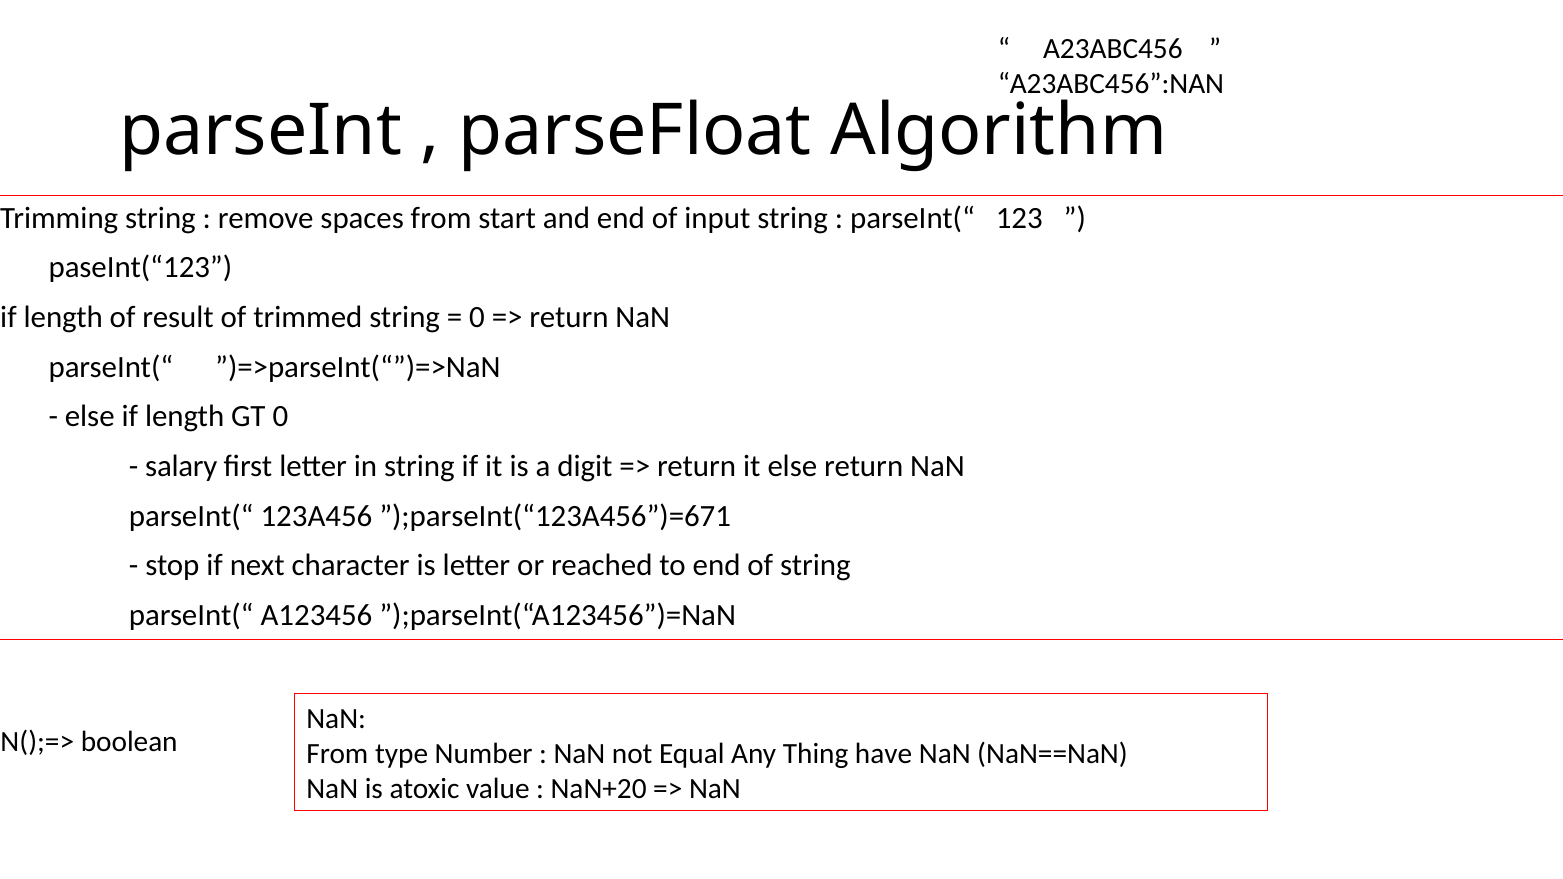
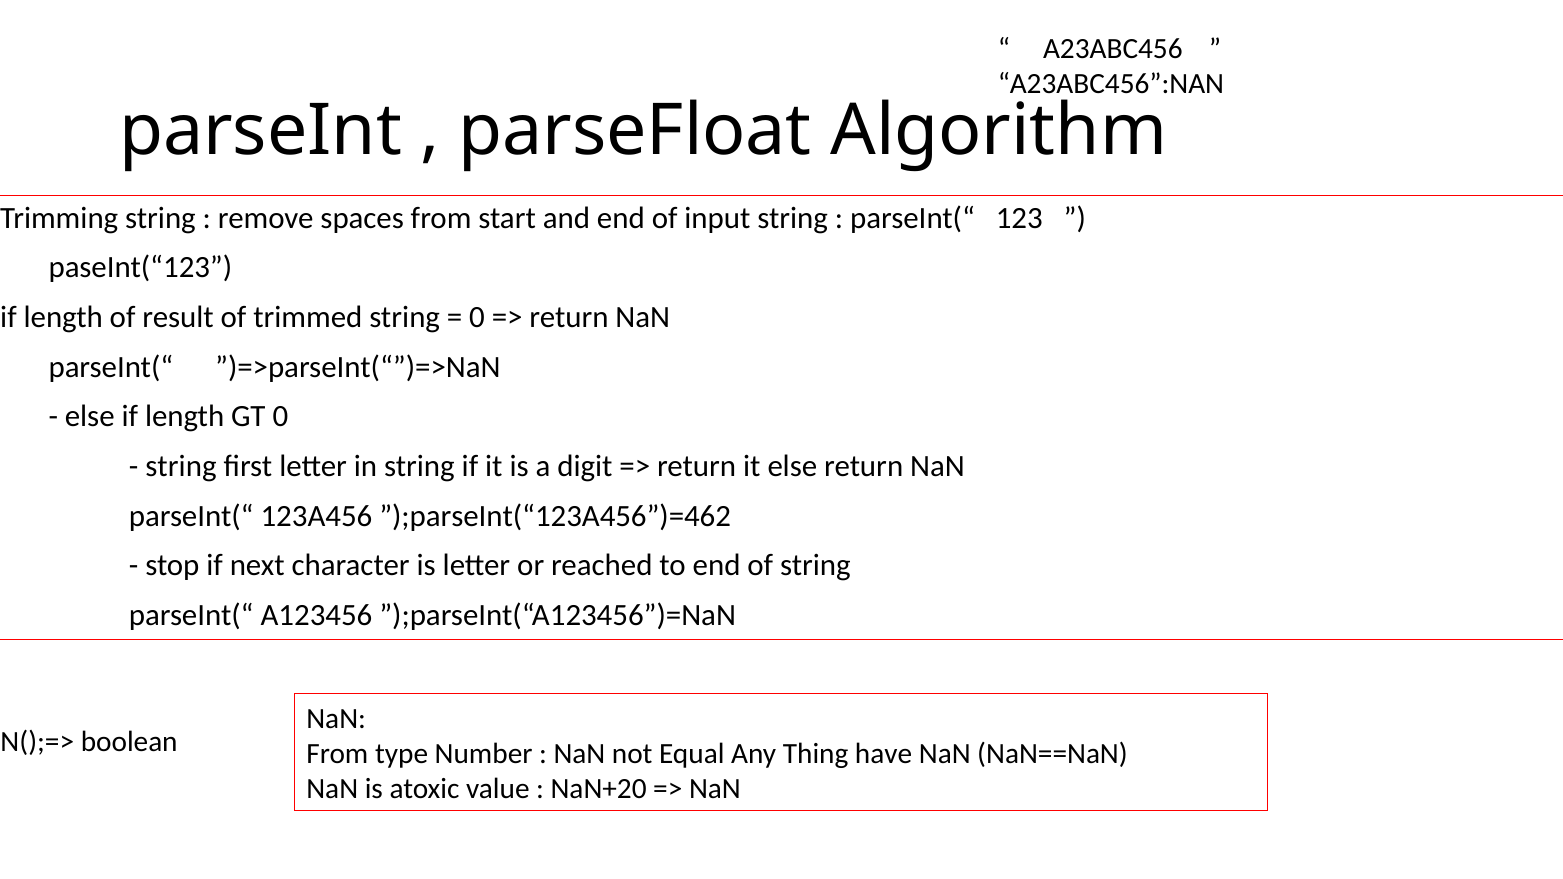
salary: salary -> string (181, 466)
”);parseInt(“123A456”)=671: ”);parseInt(“123A456”)=671 -> ”);parseInt(“123A456”)=462 (555, 516)
